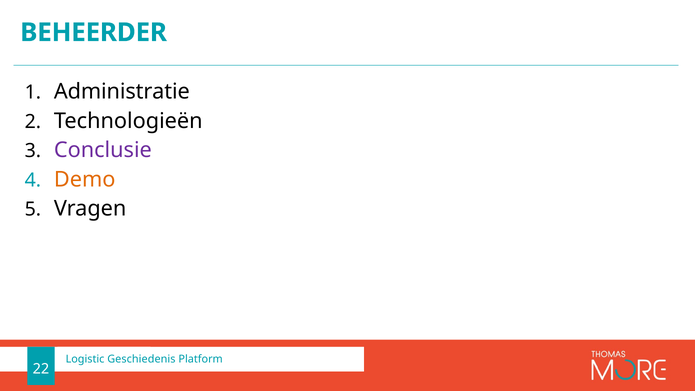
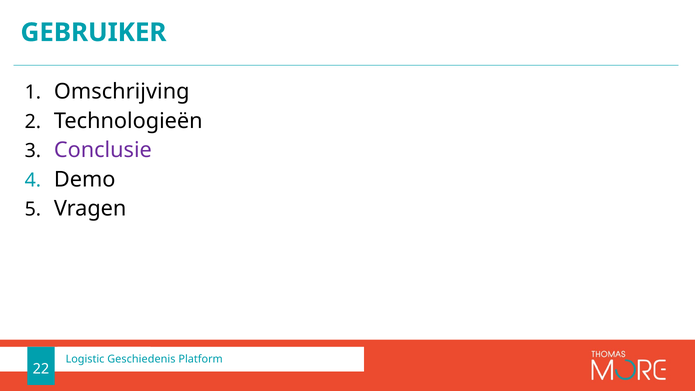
BEHEERDER: BEHEERDER -> GEBRUIKER (93, 32)
Administratie: Administratie -> Omschrijving (122, 92)
Demo colour: orange -> black (85, 179)
